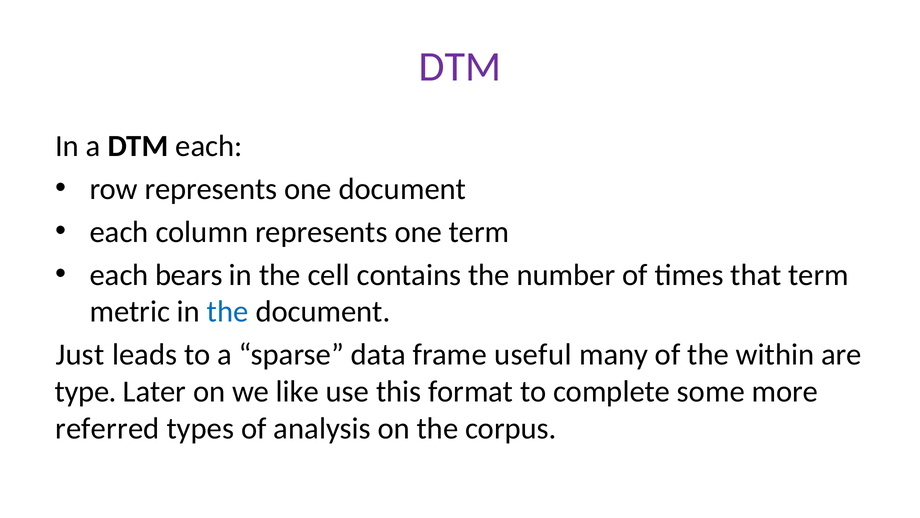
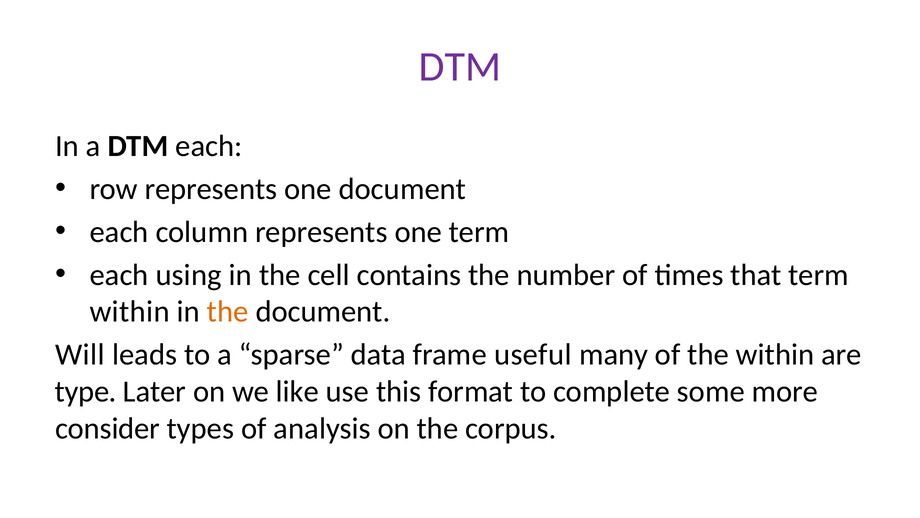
bears: bears -> using (189, 275)
metric: metric -> within (130, 311)
the colour: blue -> orange (228, 311)
Just: Just -> Will (80, 354)
referred: referred -> consider (108, 428)
